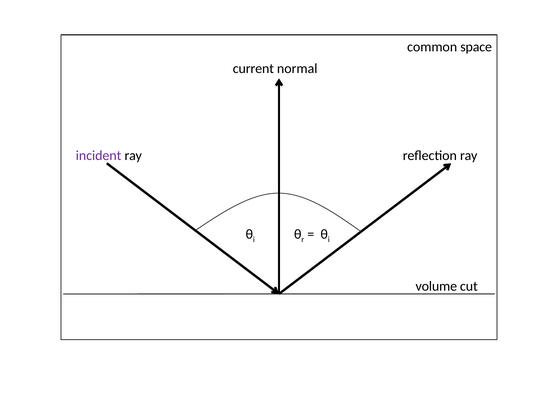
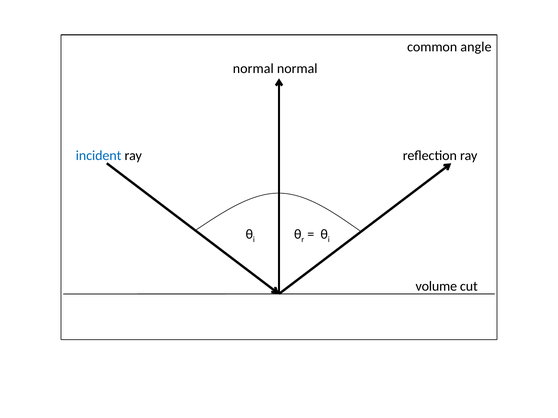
space: space -> angle (476, 47)
current: current -> normal (253, 69)
incident colour: purple -> blue (99, 156)
